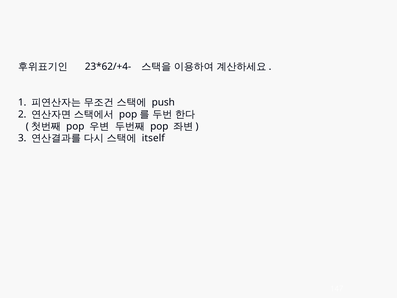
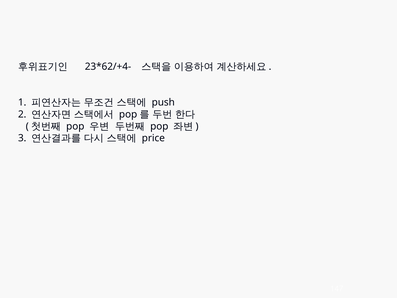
itself: itself -> price (153, 138)
